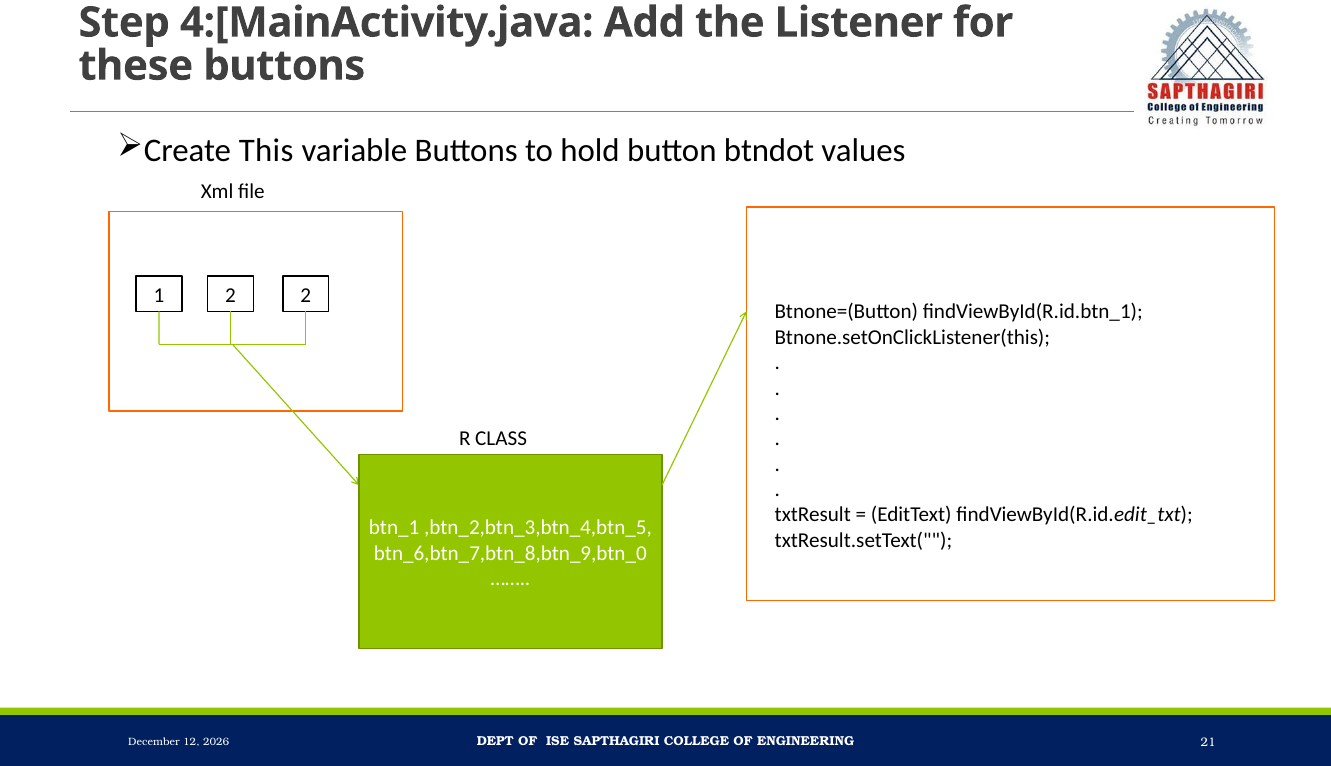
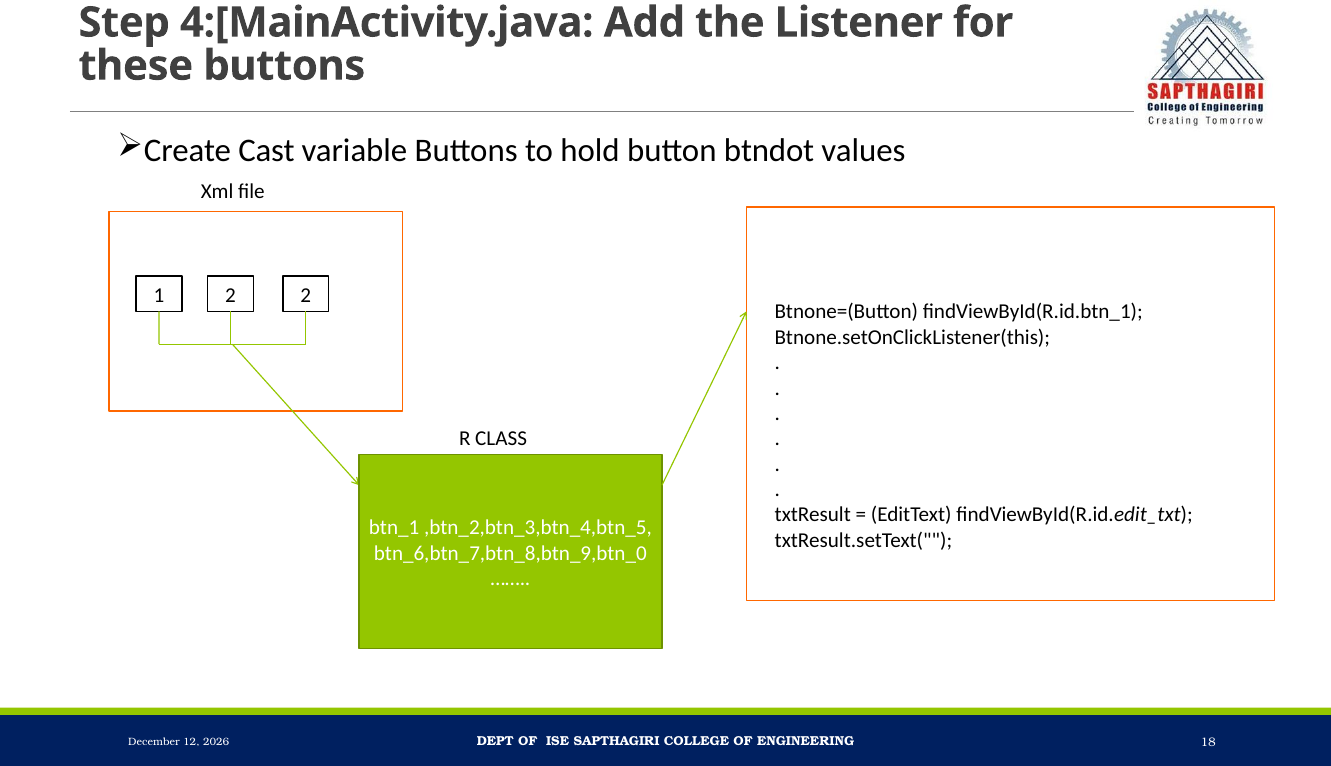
This: This -> Cast (266, 151)
21: 21 -> 18 (1208, 741)
